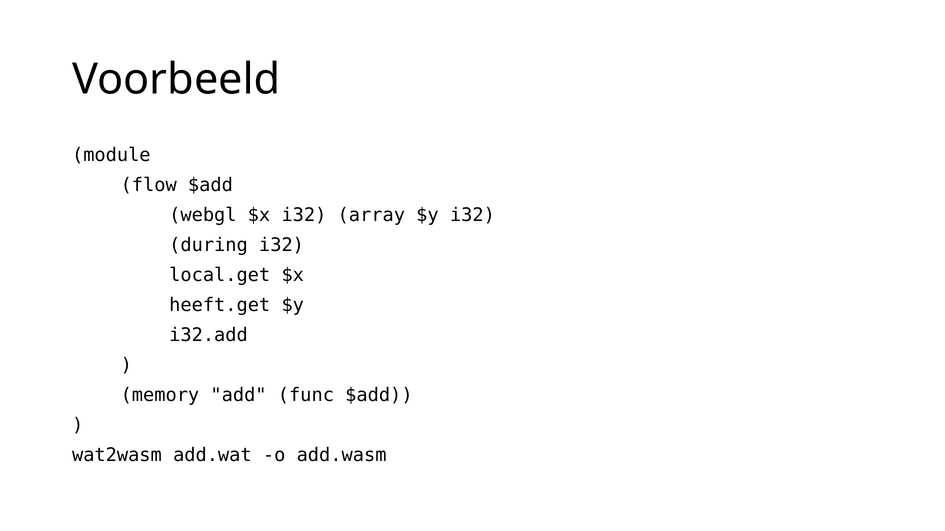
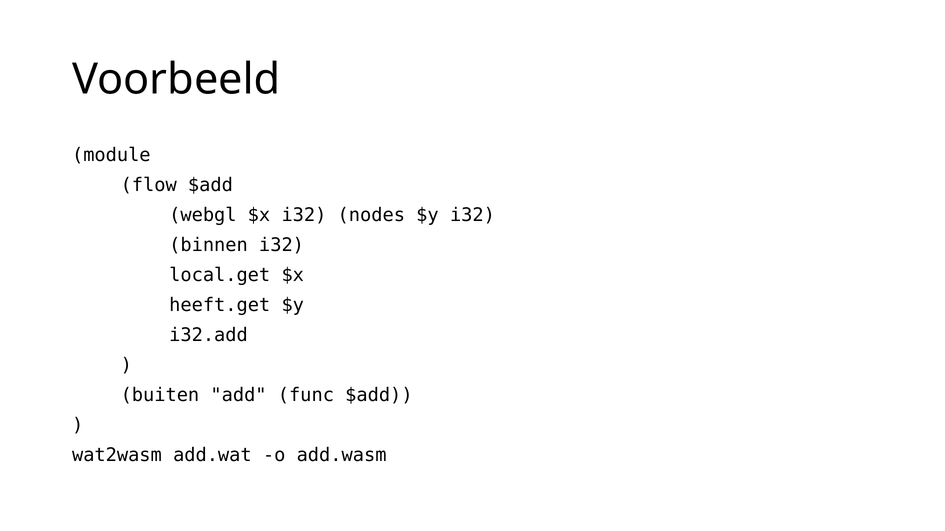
array: array -> nodes (371, 215)
during: during -> binnen (209, 245)
memory: memory -> buiten (160, 395)
